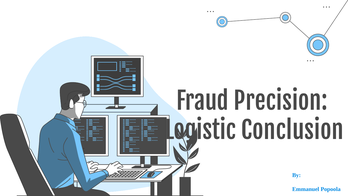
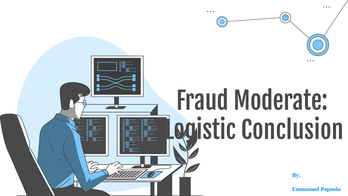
Precision: Precision -> Moderate (281, 102)
